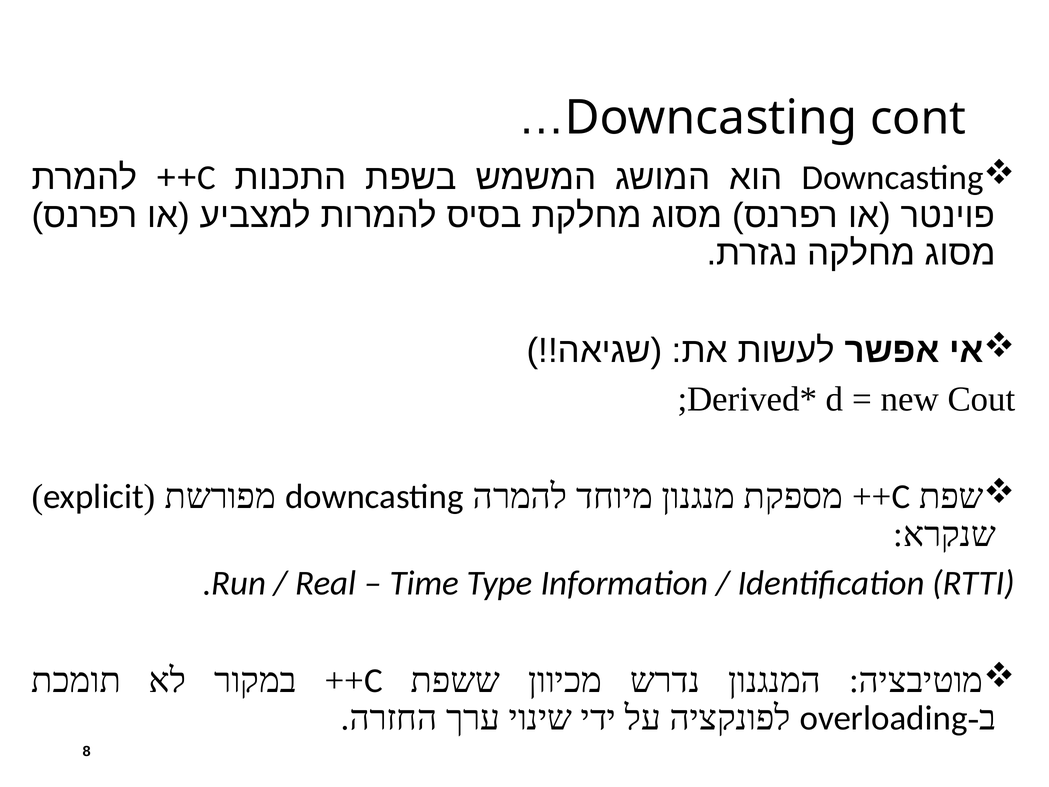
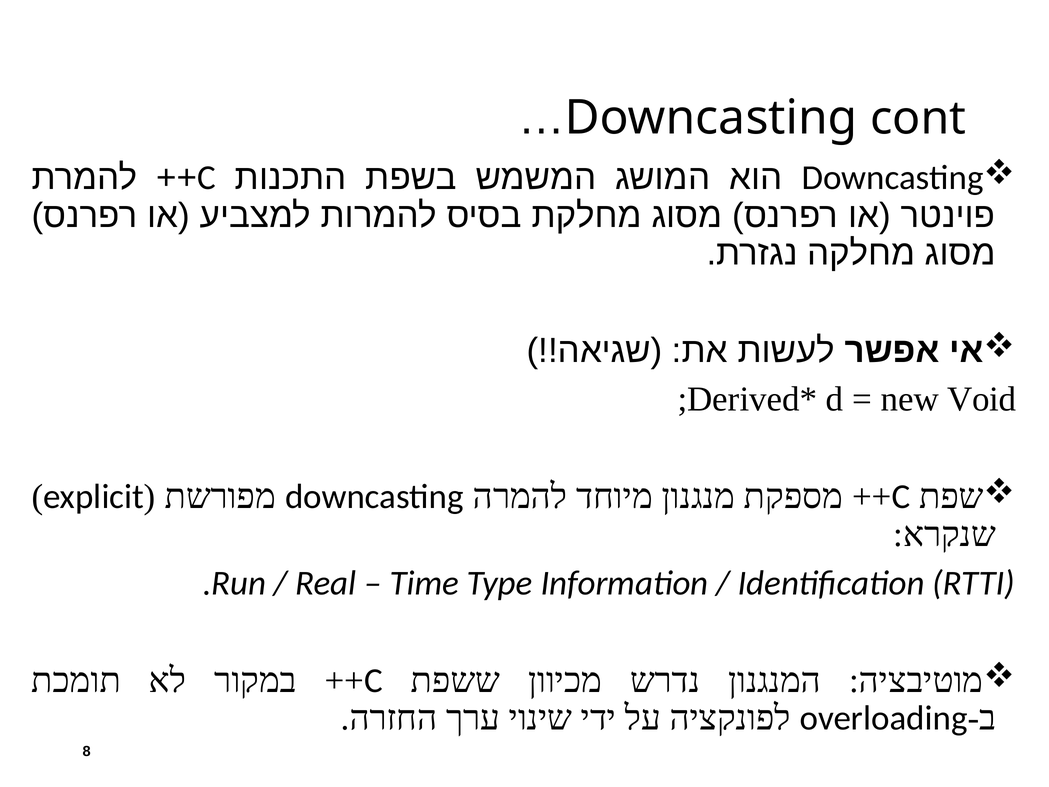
Cout: Cout -> Void (982, 399)
